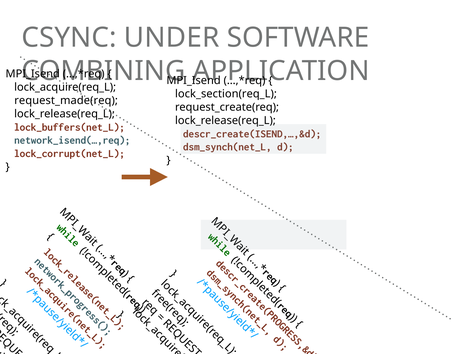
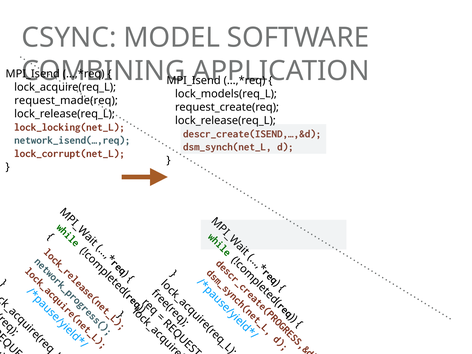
UNDER: UNDER -> MODEL (172, 38)
lock_section(req_L: lock_section(req_L -> lock_models(req_L (226, 94)
lock_buffers(net_L: lock_buffers(net_L -> lock_locking(net_L (70, 127)
